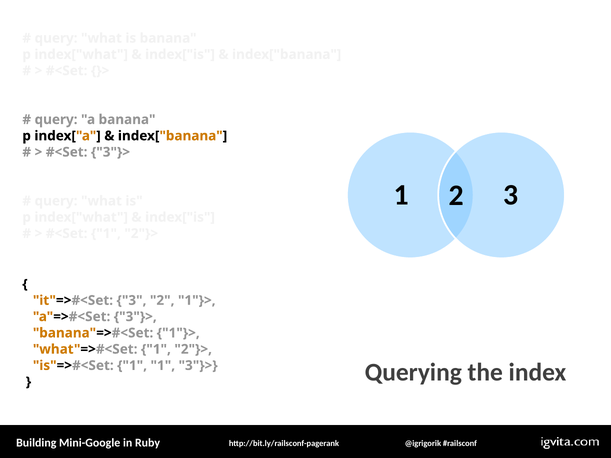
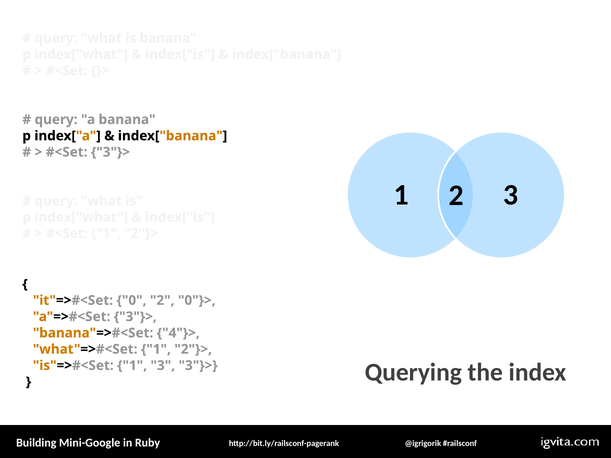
3: 3 -> 0 (132, 301)
2 1"}>: 1"}> -> 0"}> (197, 301)
1"}>: 1"}> -> 4"}> (178, 333)
1: 1 -> 3 (163, 366)
